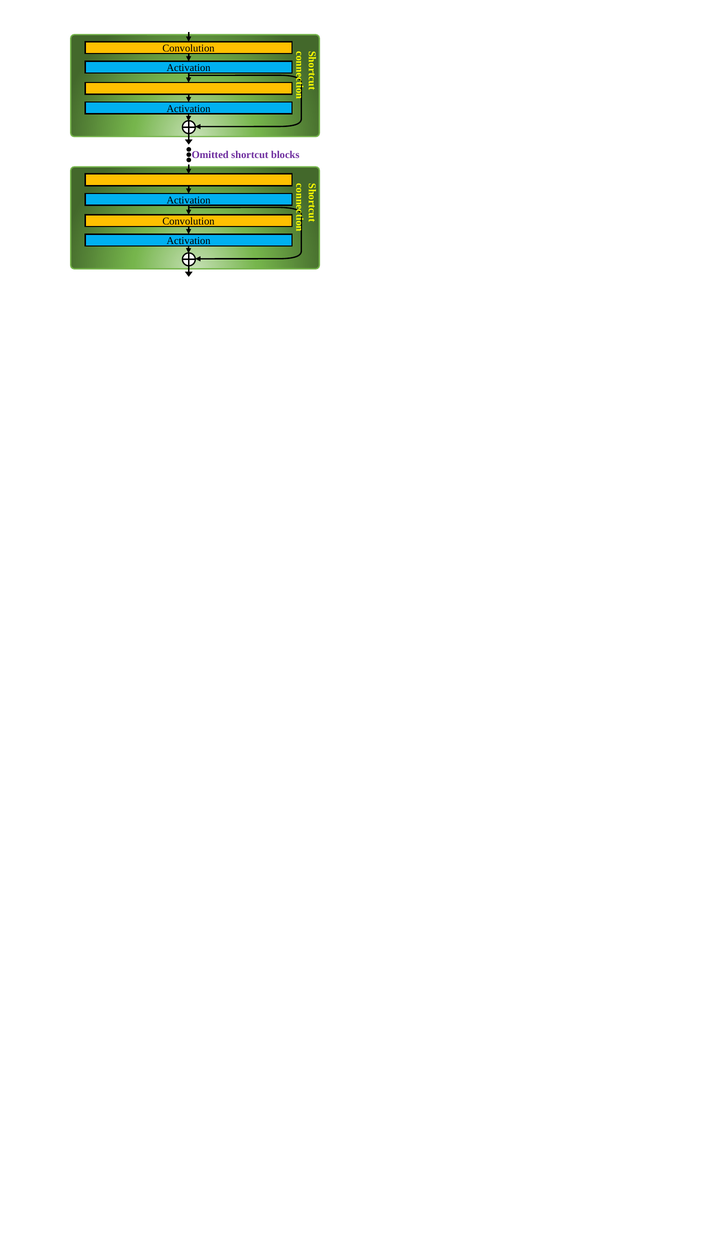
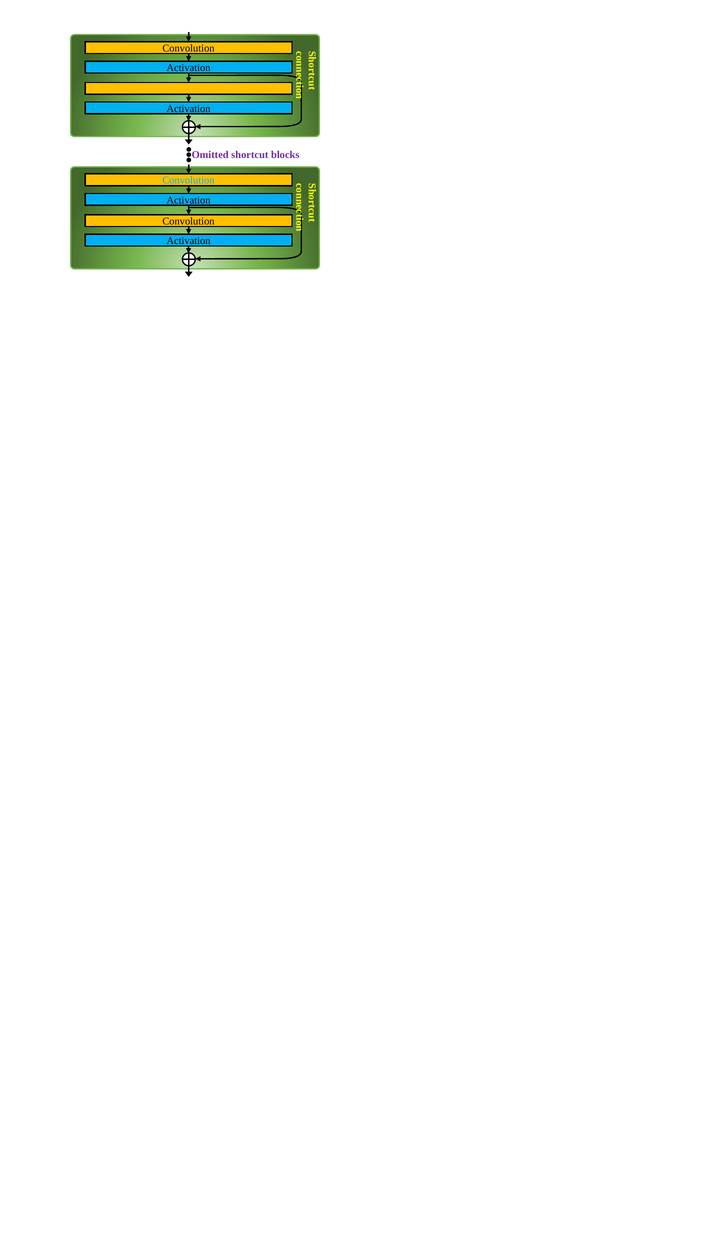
Convolution colour: yellow -> light blue (188, 181)
